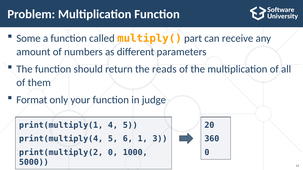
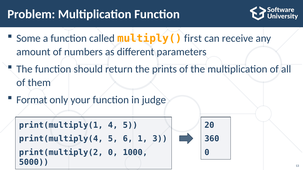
part: part -> first (193, 38)
reads: reads -> prints (164, 69)
